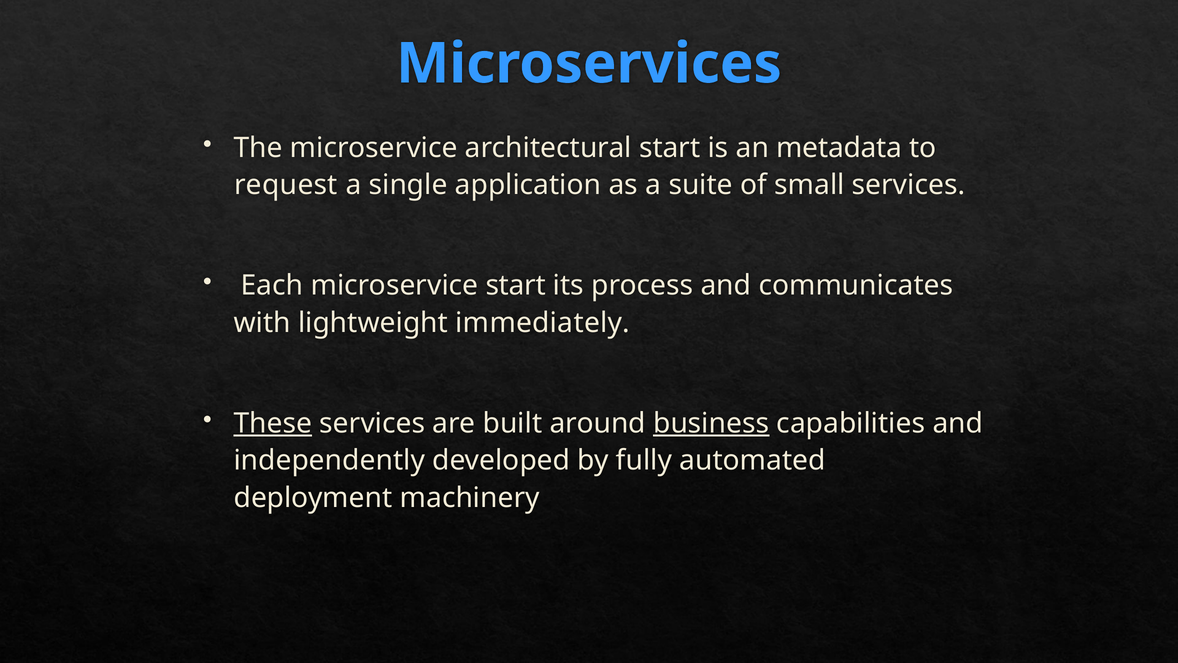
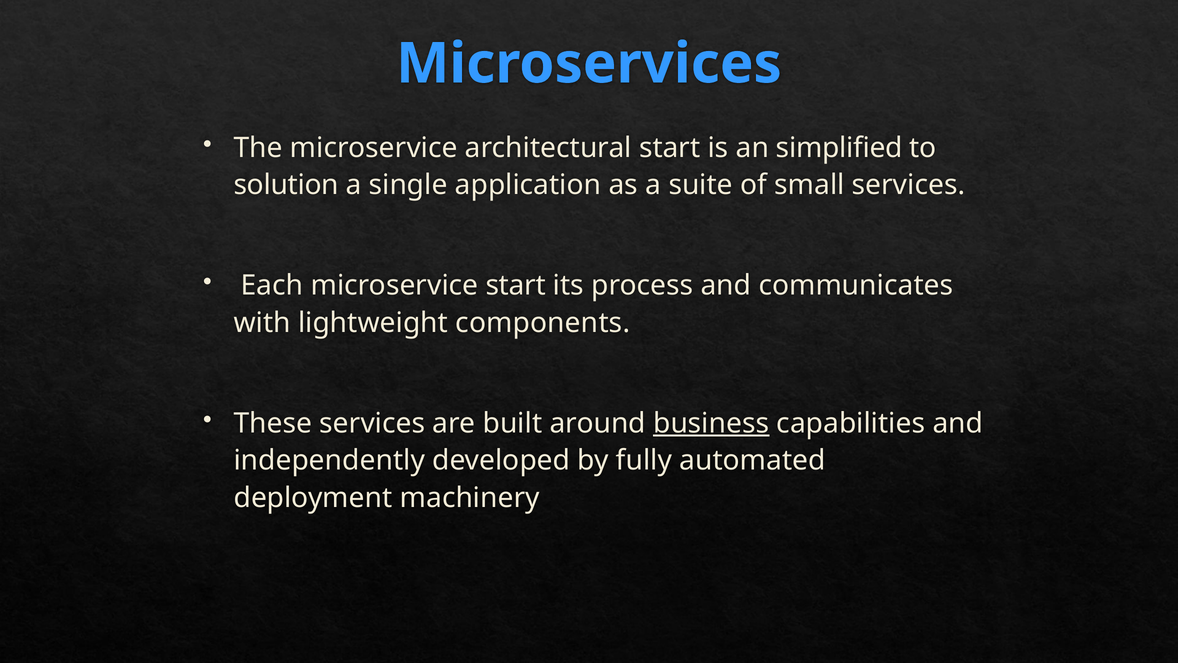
metadata: metadata -> simplified (839, 148)
request: request -> solution (286, 185)
immediately: immediately -> components (543, 323)
These underline: present -> none (273, 423)
